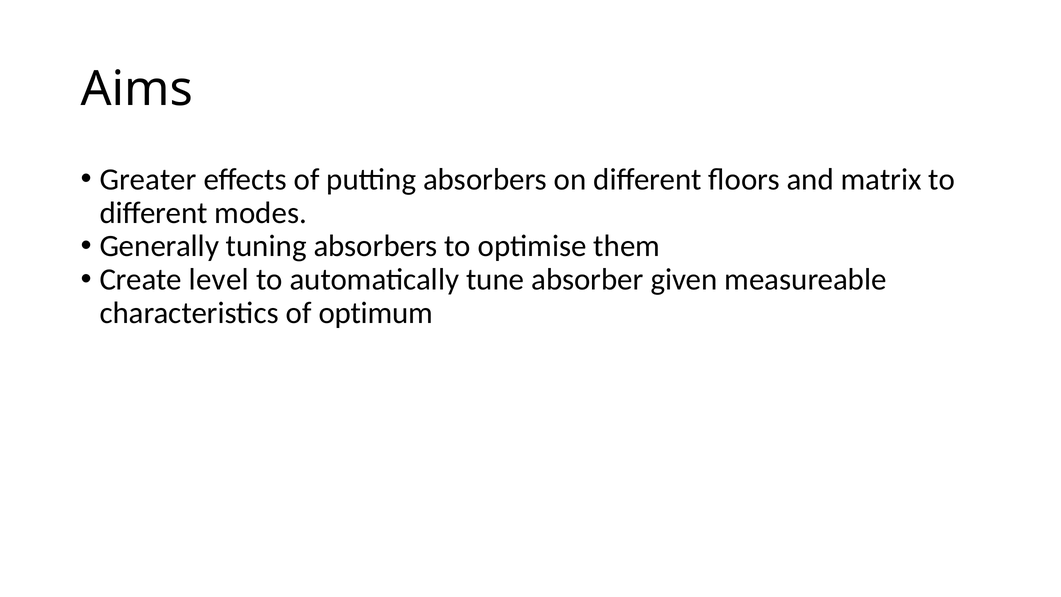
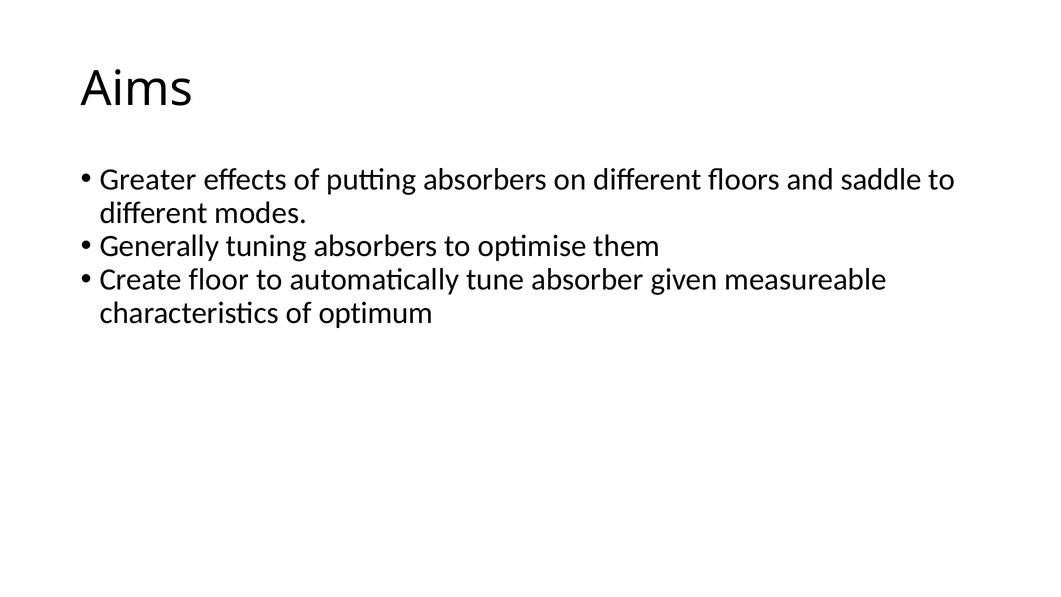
matrix: matrix -> saddle (881, 179)
level: level -> floor (219, 280)
